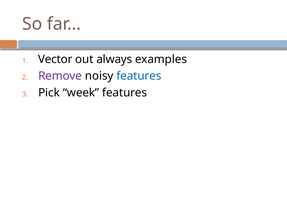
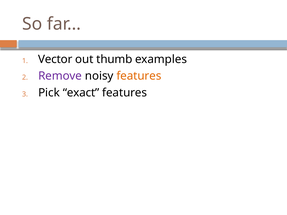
always: always -> thumb (114, 59)
features colour: blue -> orange (139, 76)
week: week -> exact (81, 93)
